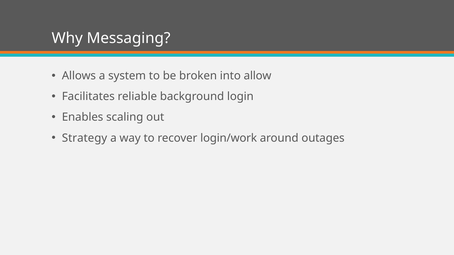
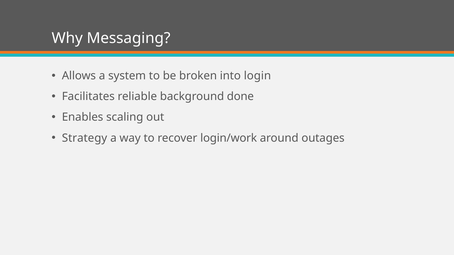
allow: allow -> login (257, 76)
login: login -> done (240, 97)
